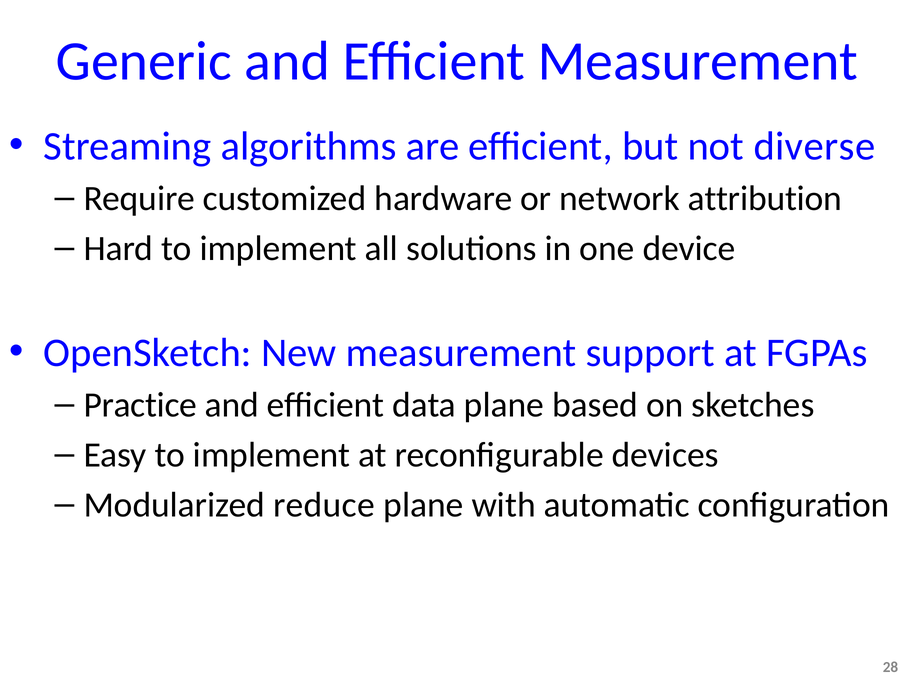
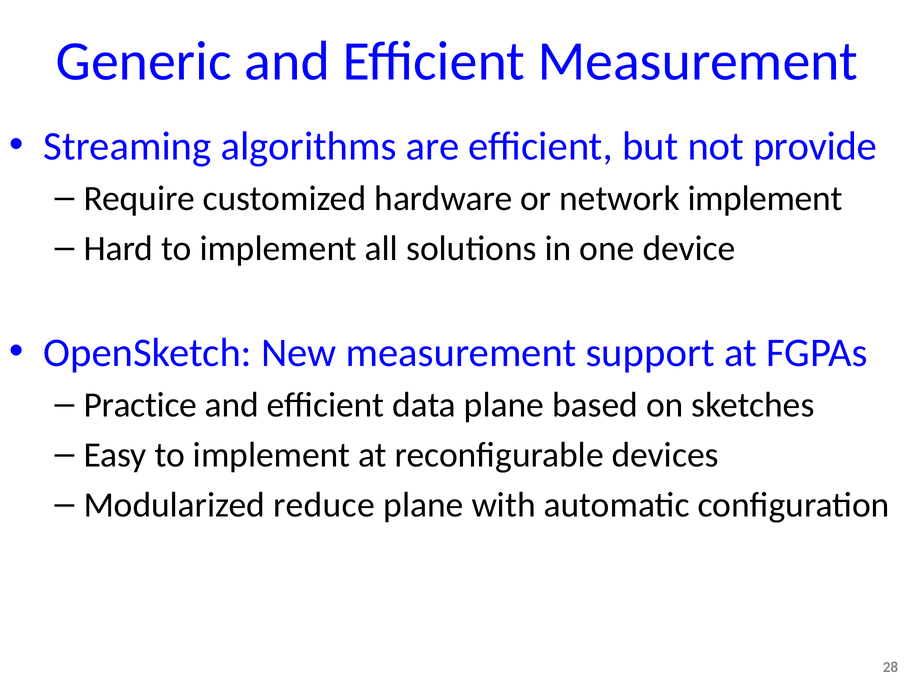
diverse: diverse -> provide (815, 146)
network attribution: attribution -> implement (765, 199)
